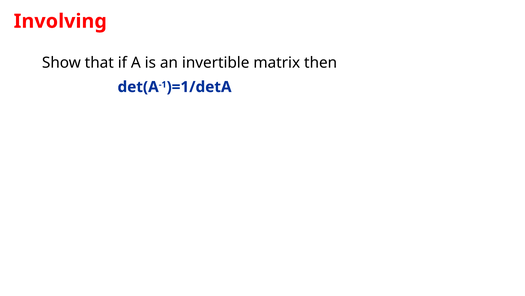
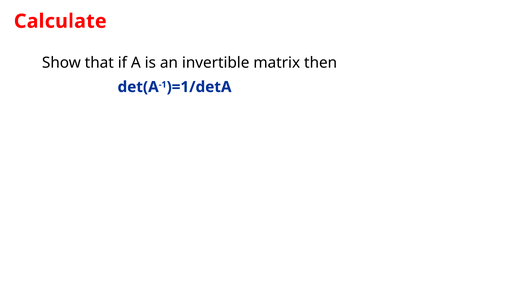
Involving: Involving -> Calculate (60, 21)
